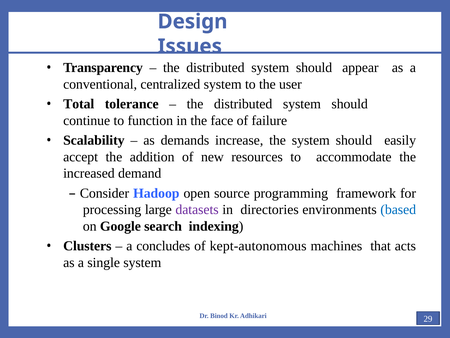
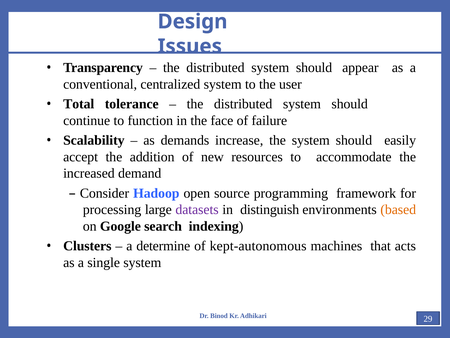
directories: directories -> distinguish (270, 209)
based colour: blue -> orange (398, 209)
concludes: concludes -> determine (163, 246)
